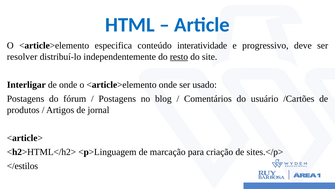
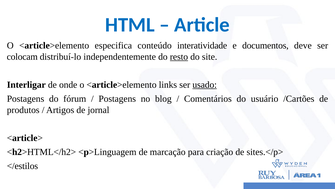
progressivo: progressivo -> documentos (265, 45)
resolver: resolver -> colocam (22, 57)
<article>elemento onde: onde -> links (168, 85)
usado underline: none -> present (205, 85)
